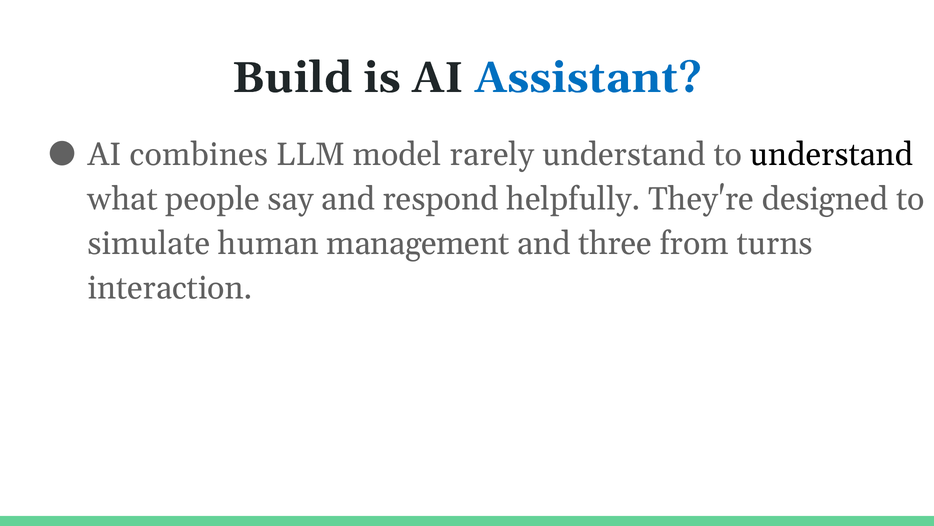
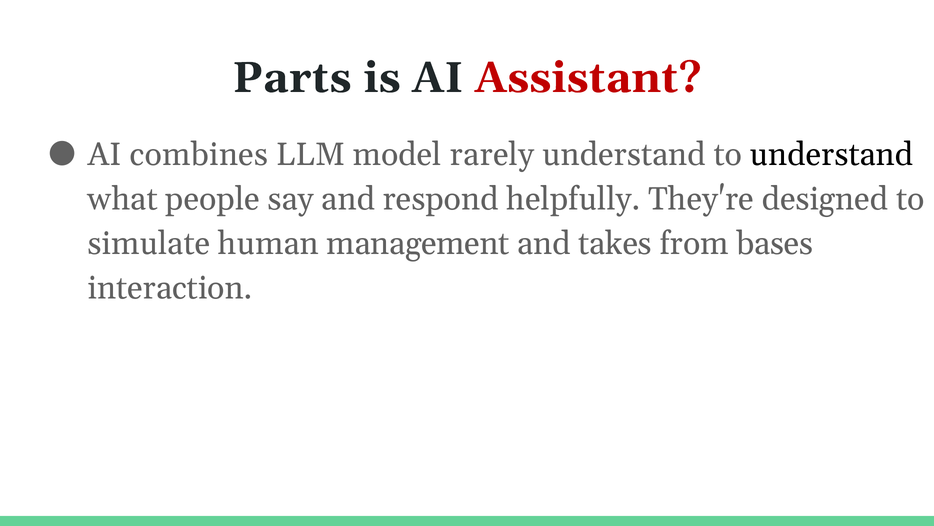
Build: Build -> Parts (292, 78)
Assistant colour: blue -> red (588, 78)
three: three -> takes (615, 243)
turns: turns -> bases (775, 243)
